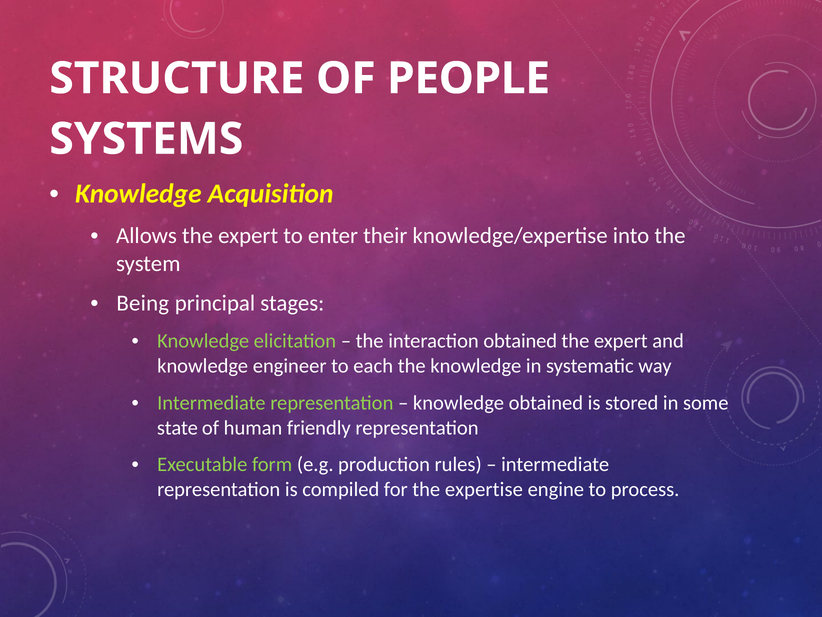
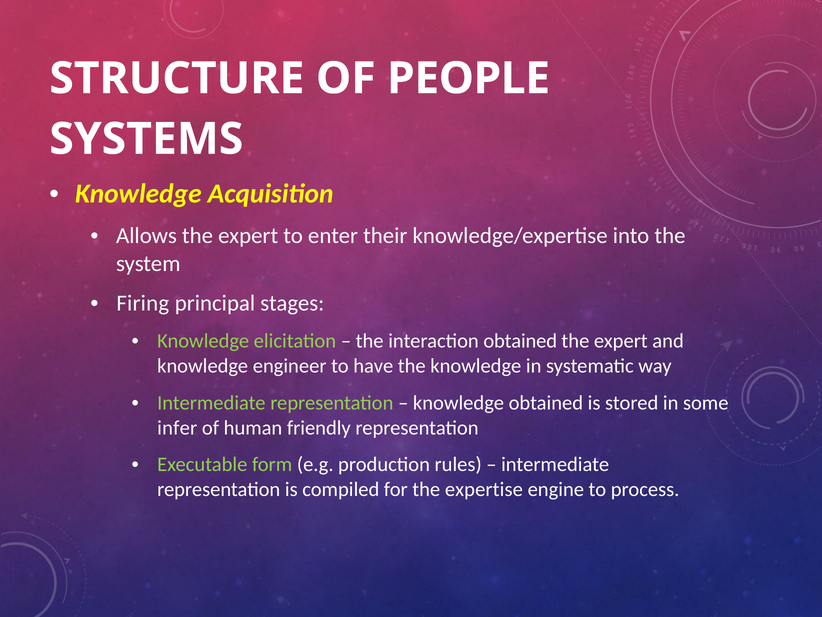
Being: Being -> Firing (143, 303)
each: each -> have (373, 366)
state: state -> infer (177, 427)
